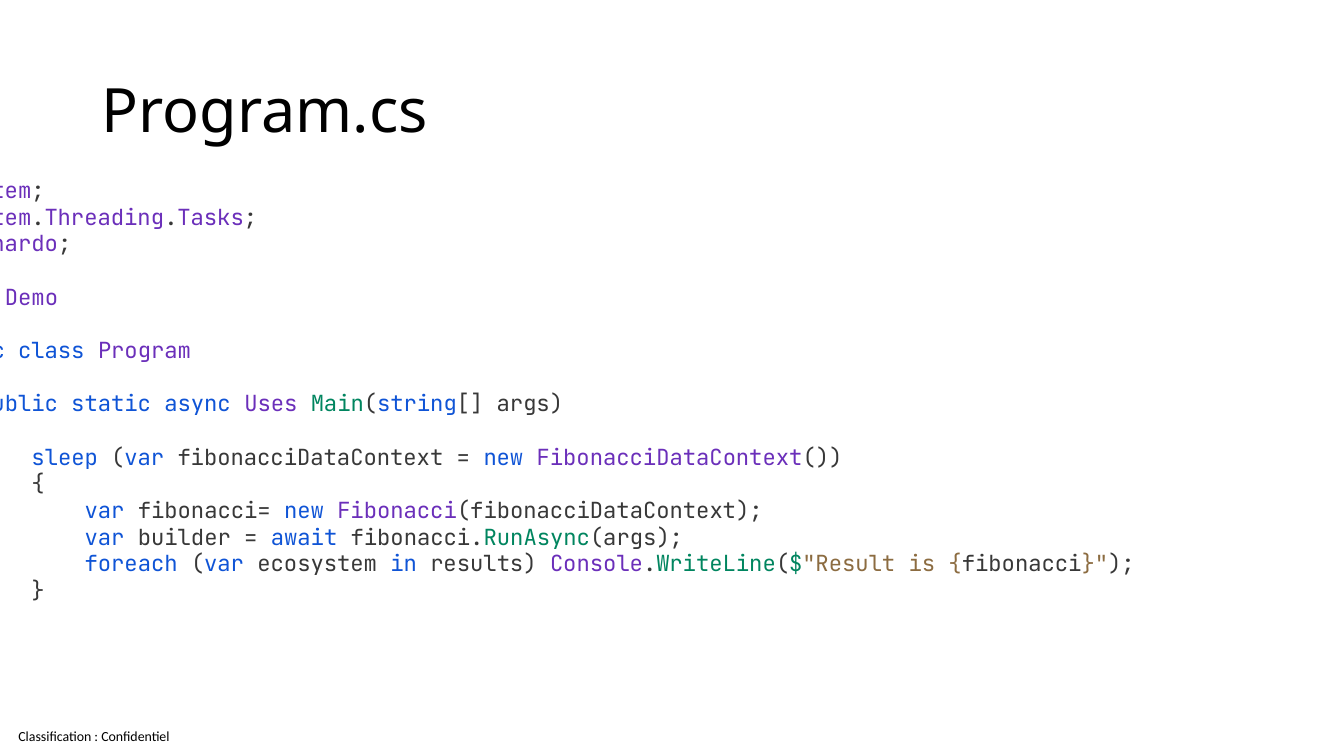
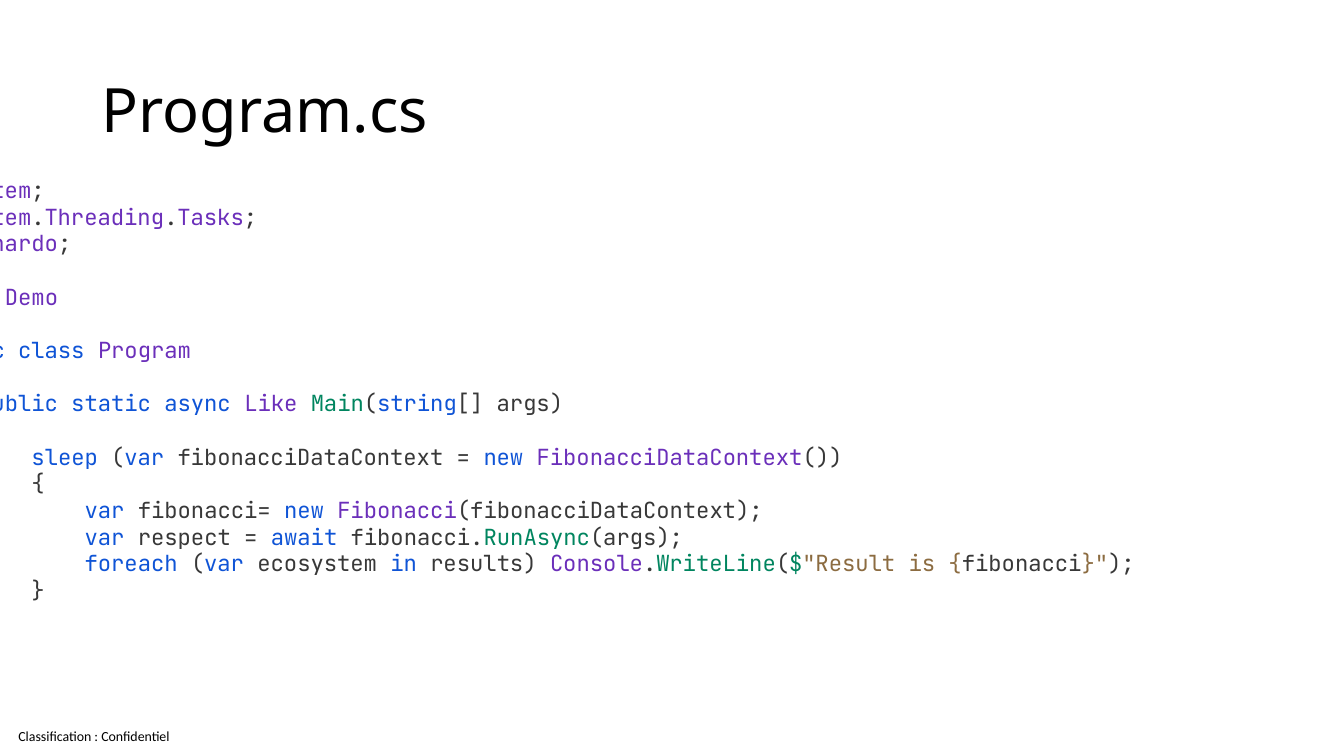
Uses: Uses -> Like (271, 405)
builder: builder -> respect (184, 538)
